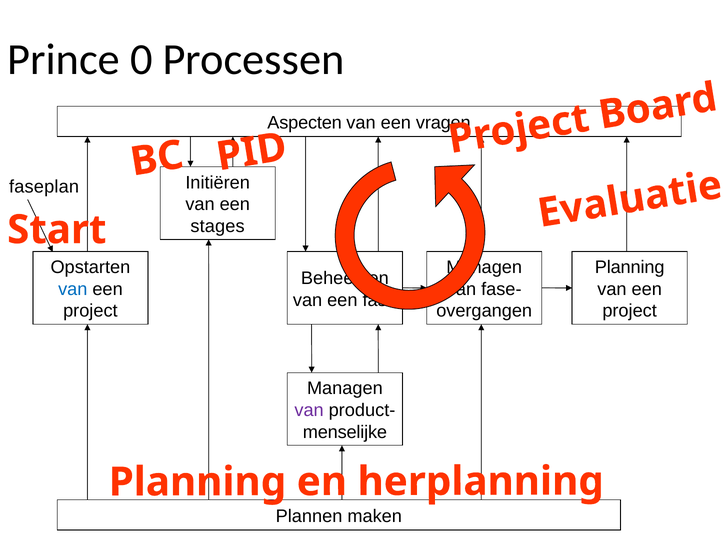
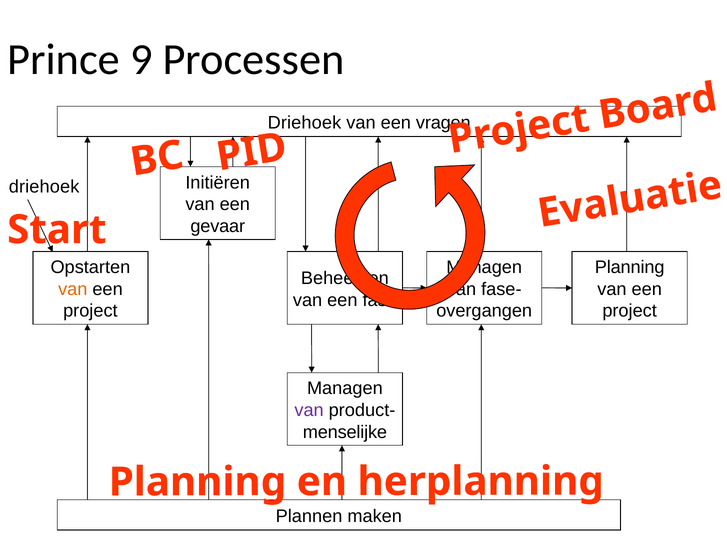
0: 0 -> 9 (141, 60)
Aspecten: Aspecten -> Driehoek (304, 123)
faseplan: faseplan -> driehoek (44, 187)
stages: stages -> gevaar (218, 226)
van colour: blue -> orange (73, 289)
